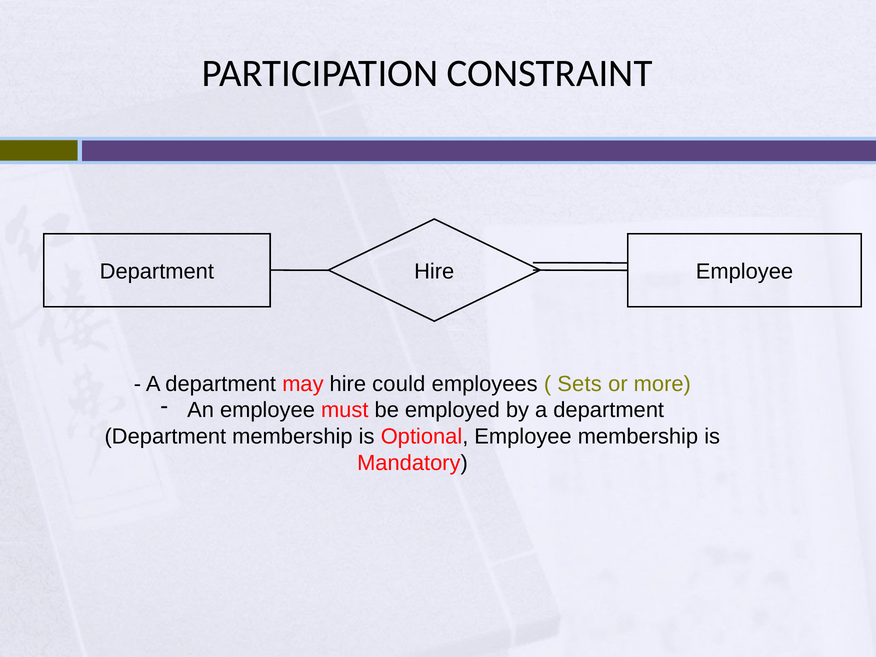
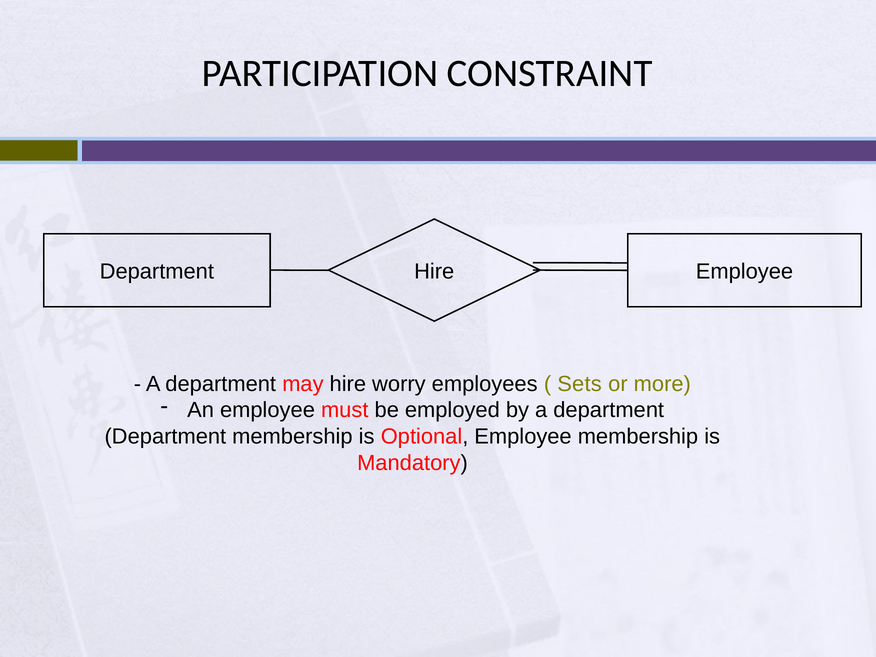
could: could -> worry (399, 384)
